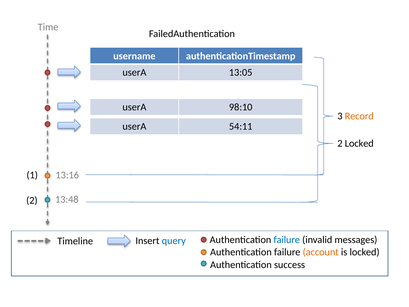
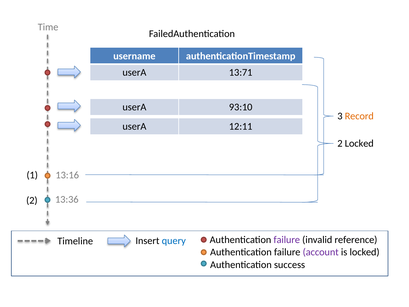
13:05: 13:05 -> 13:71 (241, 73)
98:10: 98:10 -> 93:10 (241, 107)
54:11: 54:11 -> 12:11 (241, 126)
13:48: 13:48 -> 13:36 (67, 199)
failure colour: blue -> purple (287, 240)
messages: messages -> reference (356, 240)
account colour: orange -> purple (321, 252)
